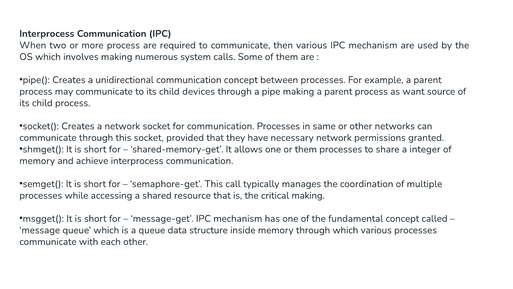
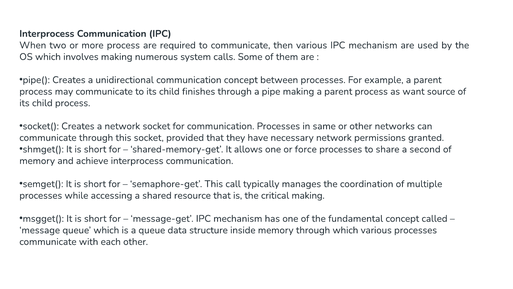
devices: devices -> finishes (199, 91)
or them: them -> force (306, 149)
integer: integer -> second (425, 149)
